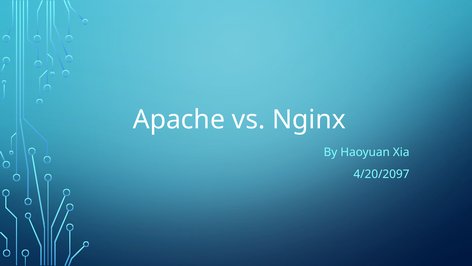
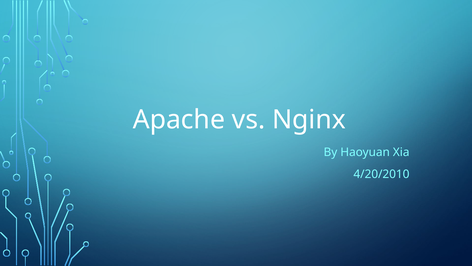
4/20/2097: 4/20/2097 -> 4/20/2010 (381, 174)
